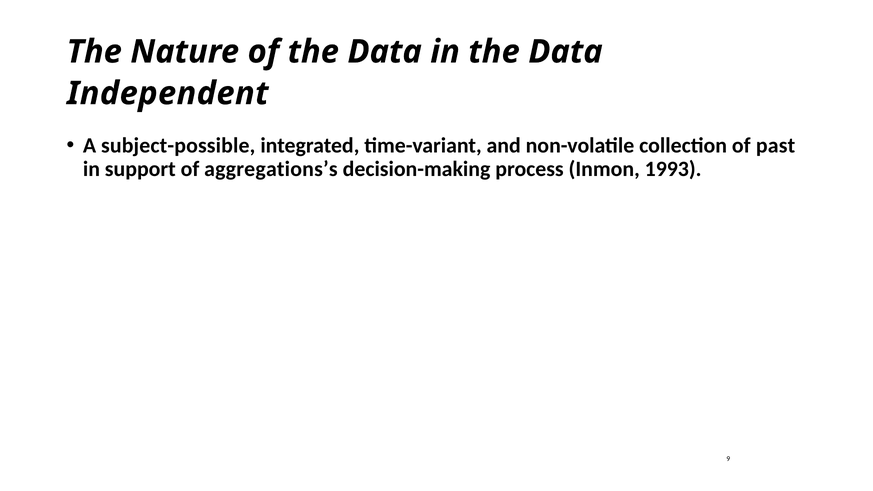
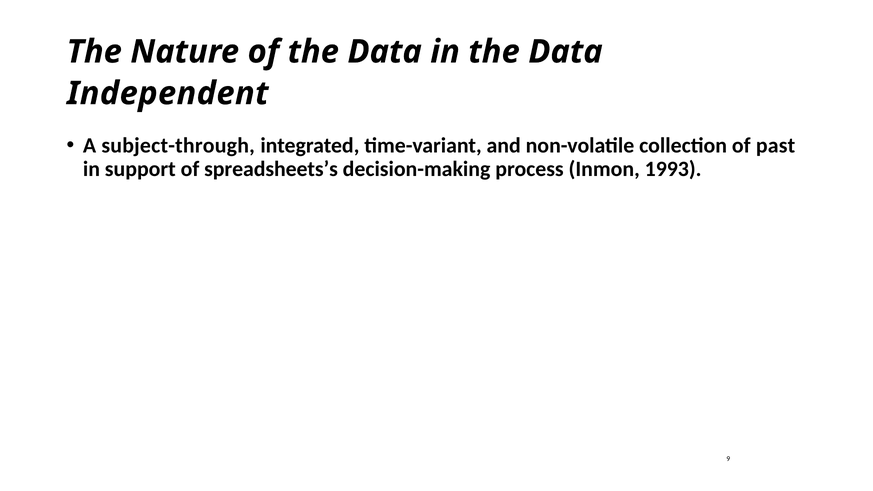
subject-possible: subject-possible -> subject-through (178, 146)
aggregations’s: aggregations’s -> spreadsheets’s (271, 169)
